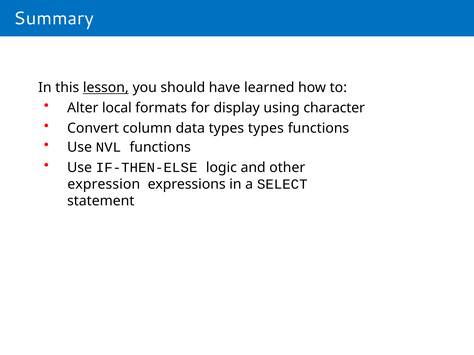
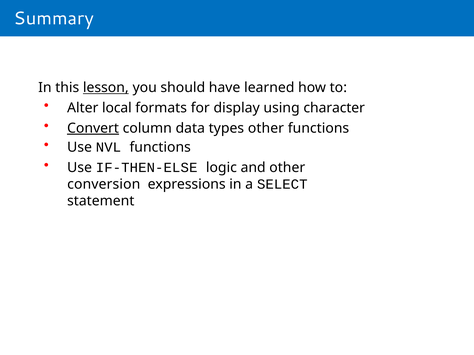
Convert underline: none -> present (93, 128)
types types: types -> other (266, 128)
expression: expression -> conversion (104, 184)
